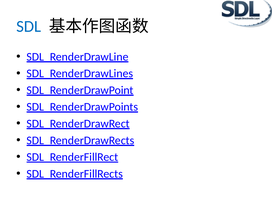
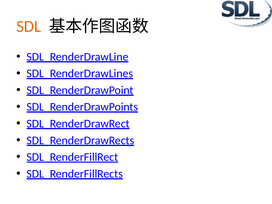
SDL colour: blue -> orange (29, 26)
